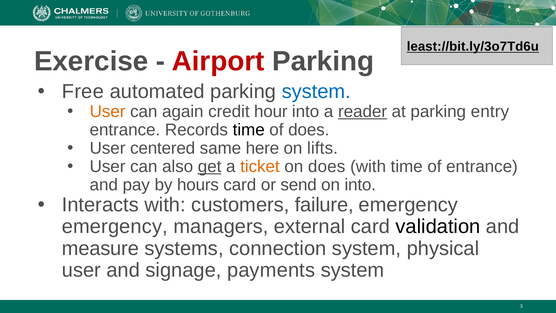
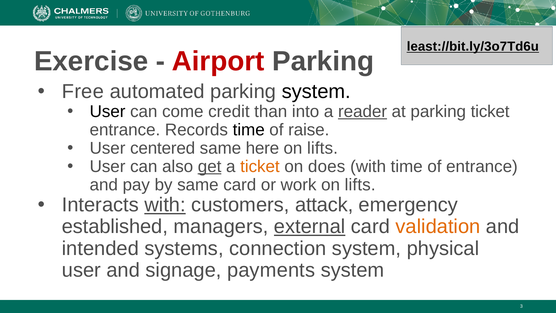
system colour: blue -> black (316, 91)
User colour: orange -> black (108, 111)
again: again -> come (183, 111)
hour: hour -> than (271, 111)
parking entry: entry -> ticket (490, 111)
of does: does -> raise (309, 130)
by hours: hours -> same (198, 185)
send: send -> work (299, 185)
into: into -> lifts (360, 185)
with underline: none -> present (165, 205)
failure: failure -> attack (324, 205)
emergency: emergency -> established (115, 227)
external underline: none -> present (310, 227)
validation colour: black -> orange (438, 227)
measure: measure -> intended (100, 248)
